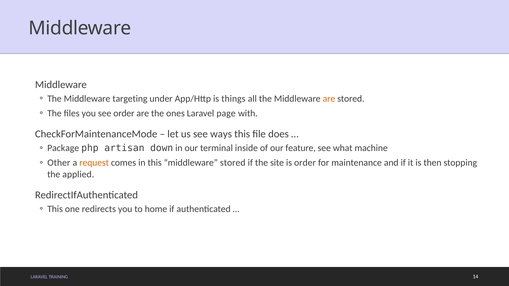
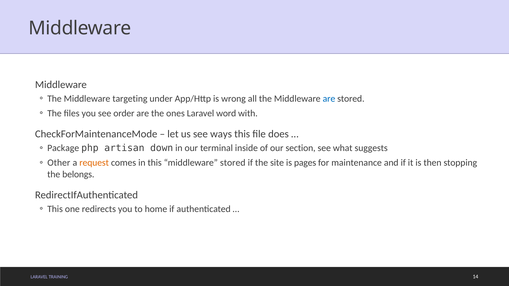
things: things -> wrong (233, 99)
are colour: orange -> blue (329, 99)
page: page -> word (226, 113)
feature: feature -> section (301, 148)
machine: machine -> suggests (371, 148)
is order: order -> pages (305, 163)
applied: applied -> belongs (78, 174)
